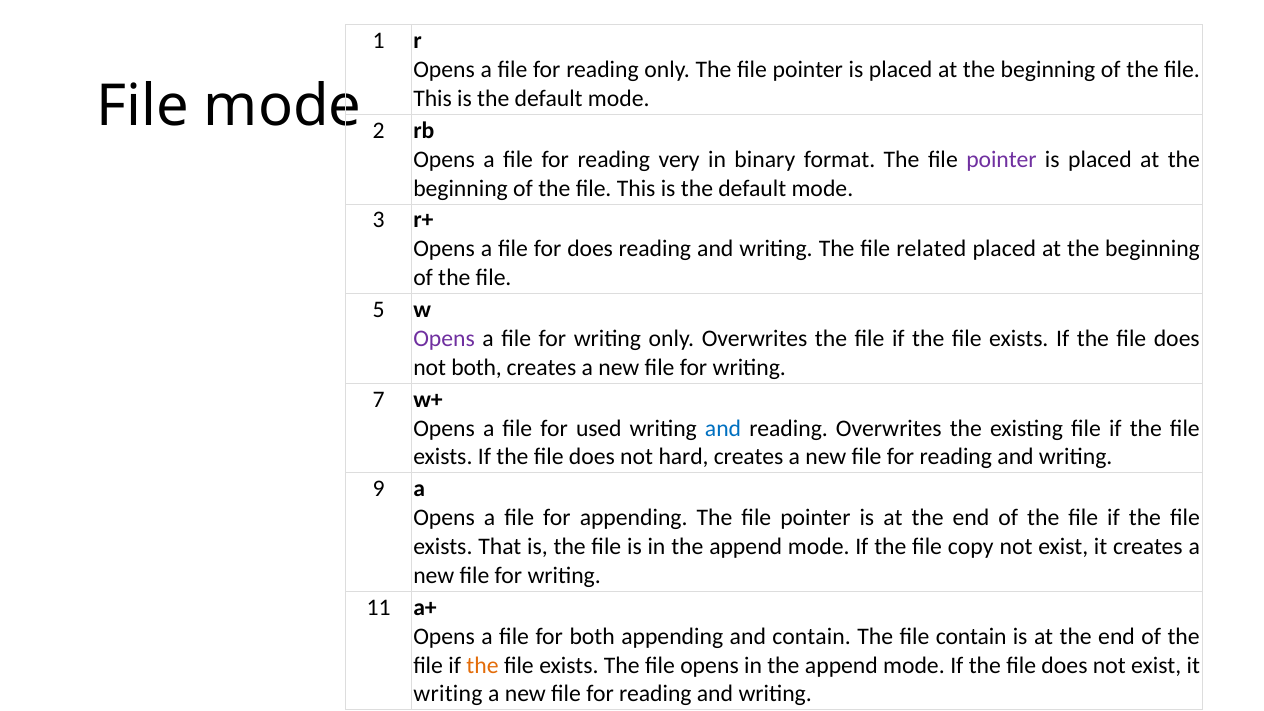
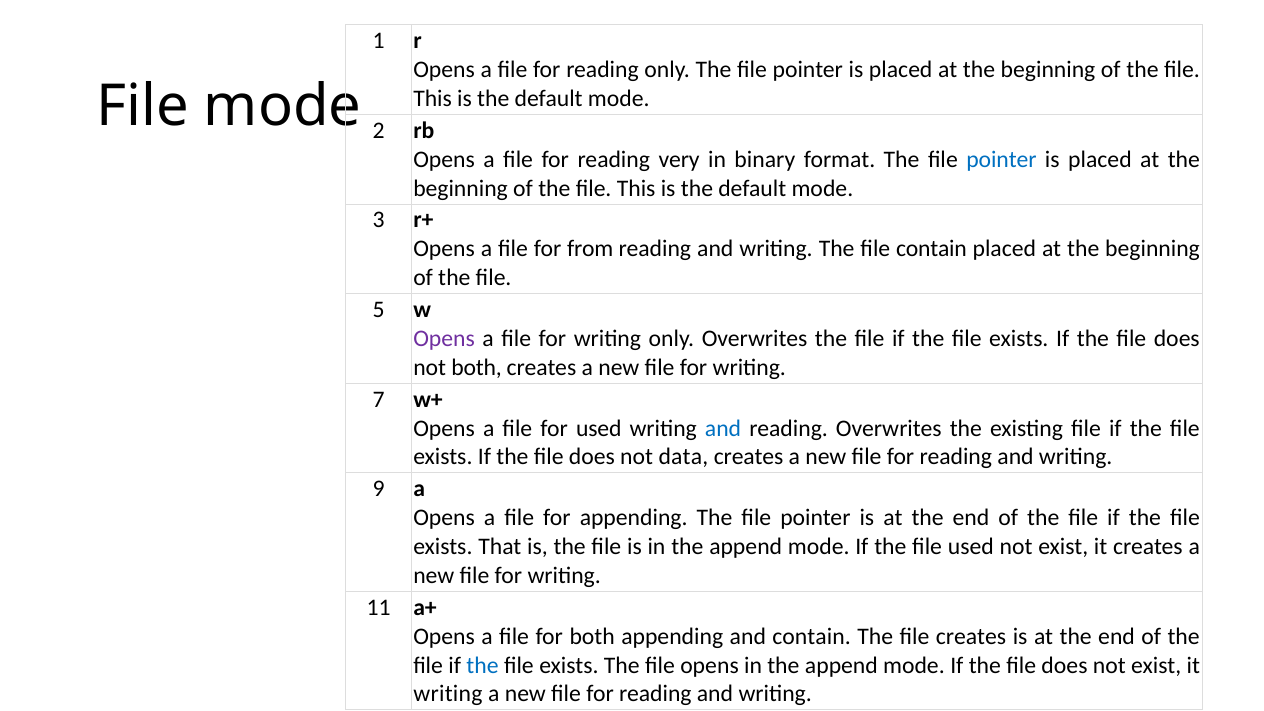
pointer colour: purple -> blue (1001, 159)
for does: does -> from (590, 249)
file related: related -> contain (932, 249)
hard: hard -> data (683, 457)
file copy: copy -> used (971, 547)
file contain: contain -> creates (971, 636)
the colour: orange -> blue (483, 665)
